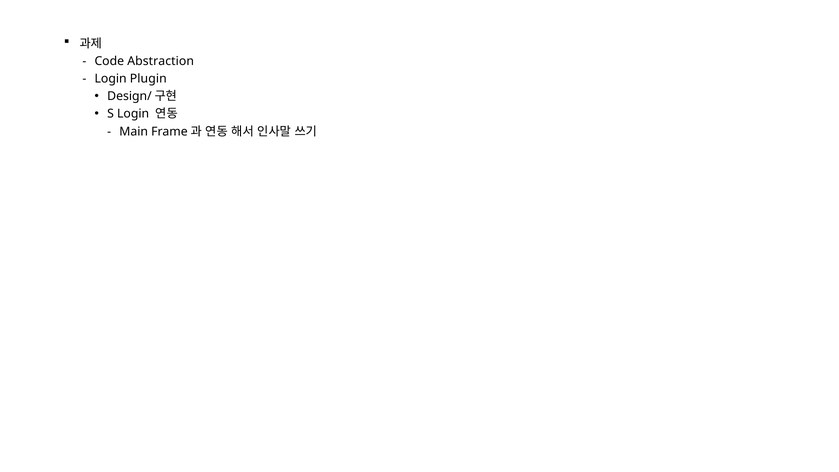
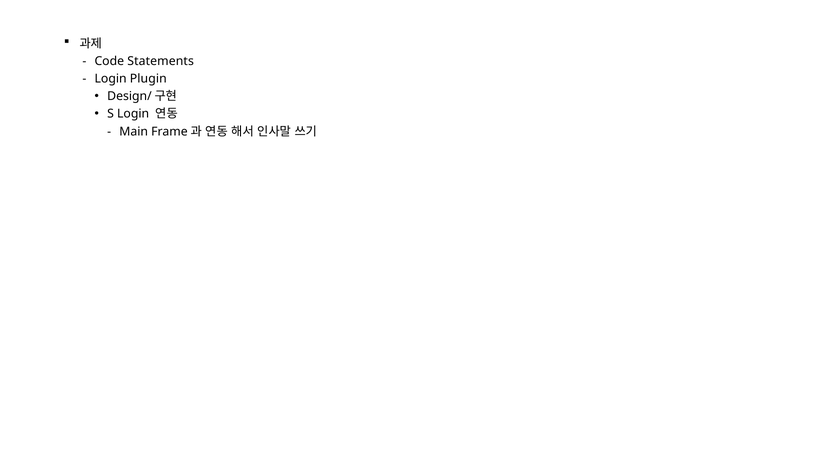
Abstraction: Abstraction -> Statements (161, 61)
